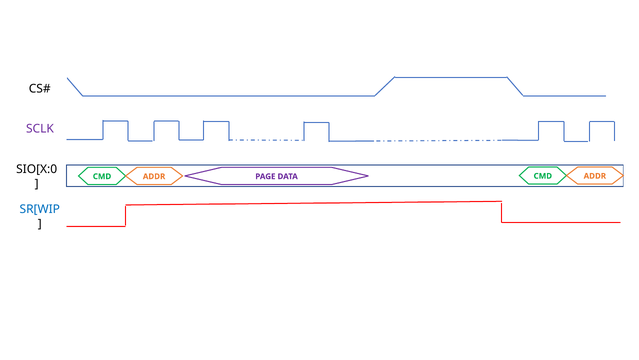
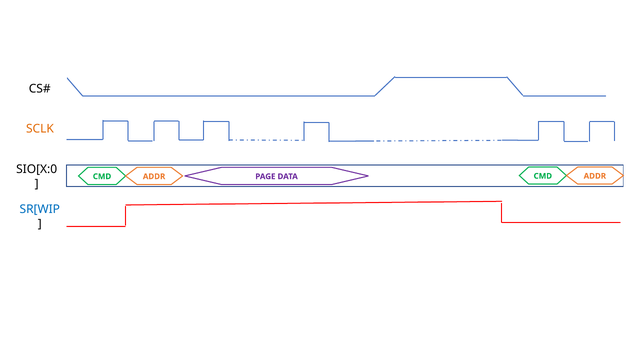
SCLK colour: purple -> orange (40, 129)
